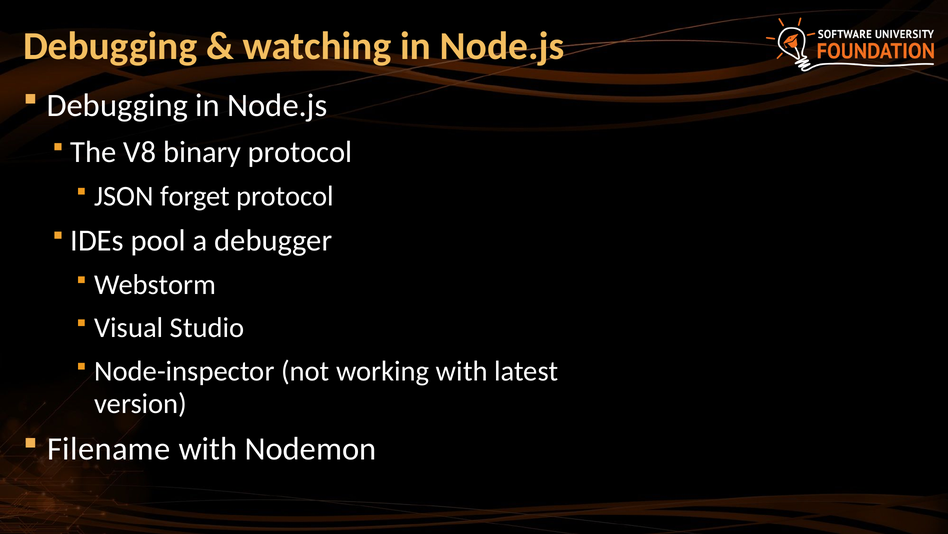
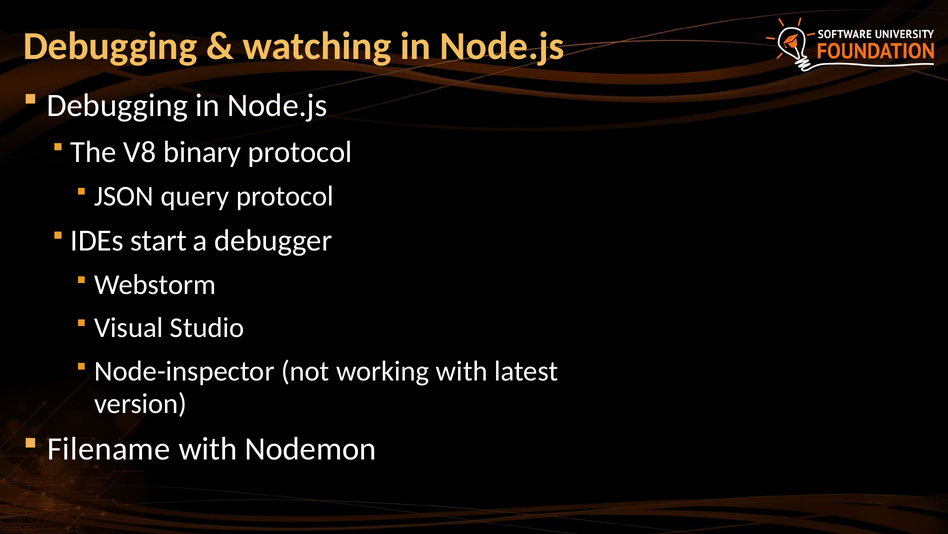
forget: forget -> query (195, 196)
pool: pool -> start (158, 240)
